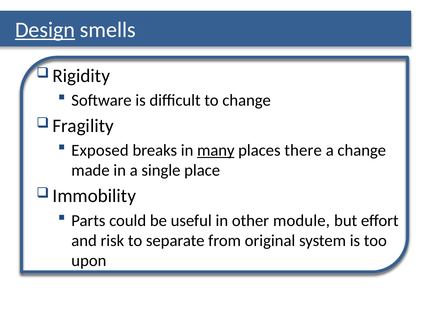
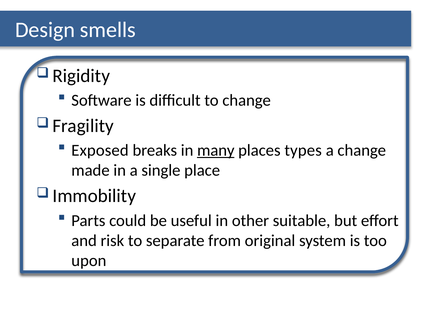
Design underline: present -> none (45, 30)
there: there -> types (303, 150)
module: module -> suitable (302, 220)
